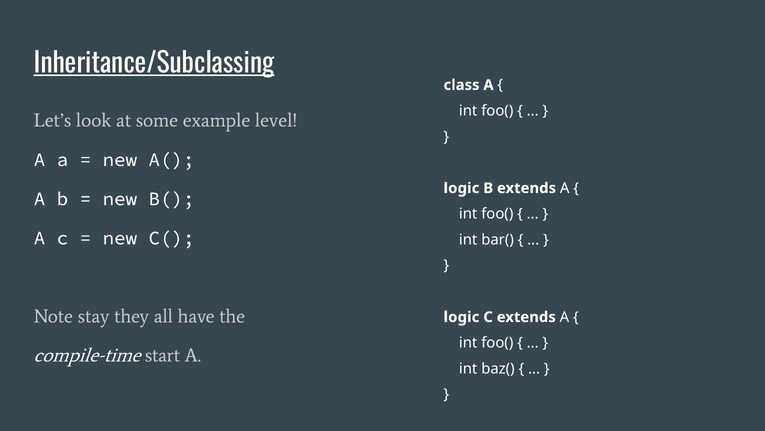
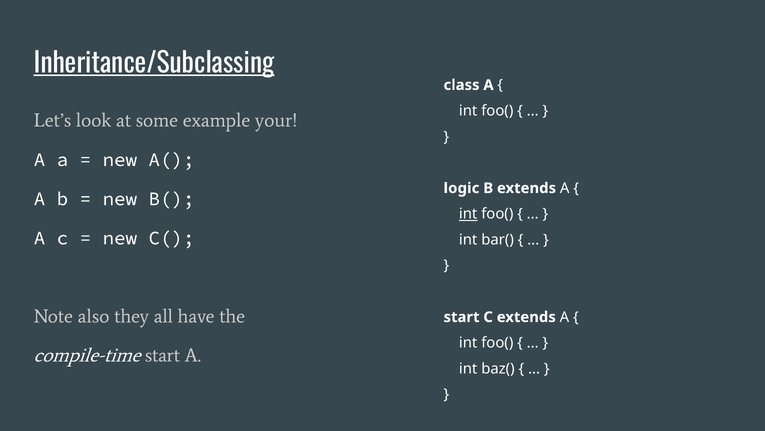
level: level -> your (276, 120)
int underline: none -> present (468, 214)
stay: stay -> also (94, 316)
logic: logic -> start (462, 317)
